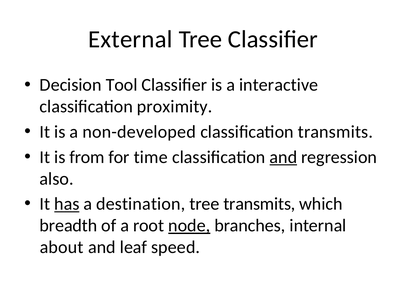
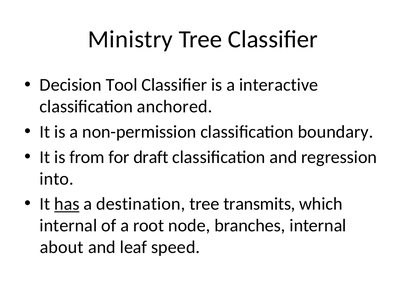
External: External -> Ministry (130, 39)
proximity: proximity -> anchored (175, 107)
non-developed: non-developed -> non-permission (139, 132)
classification transmits: transmits -> boundary (335, 132)
time: time -> draft (151, 157)
and underline: present -> none (283, 157)
also: also -> into (57, 179)
breadth: breadth -> internal (68, 226)
node underline: present -> none (189, 226)
